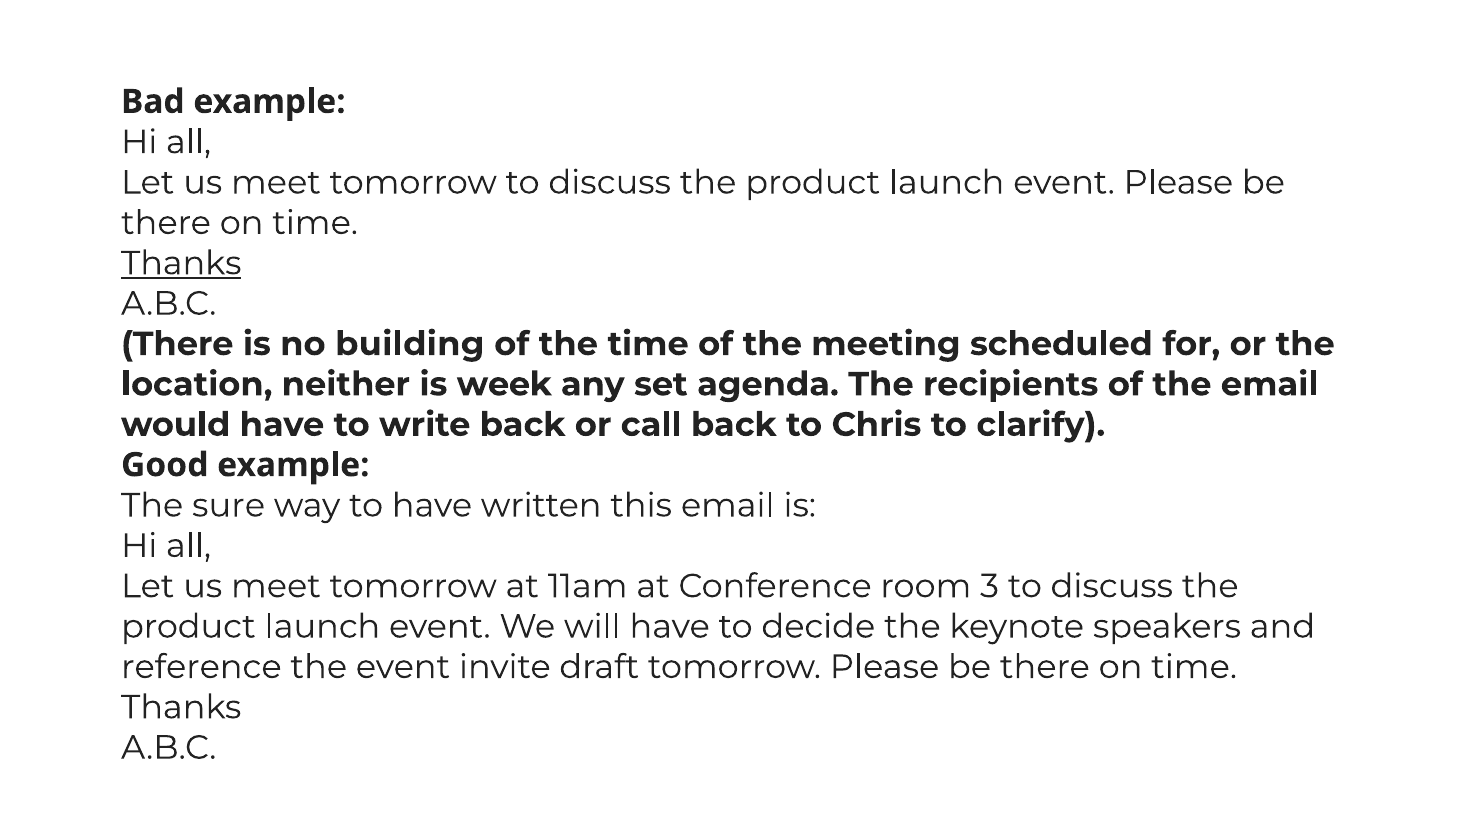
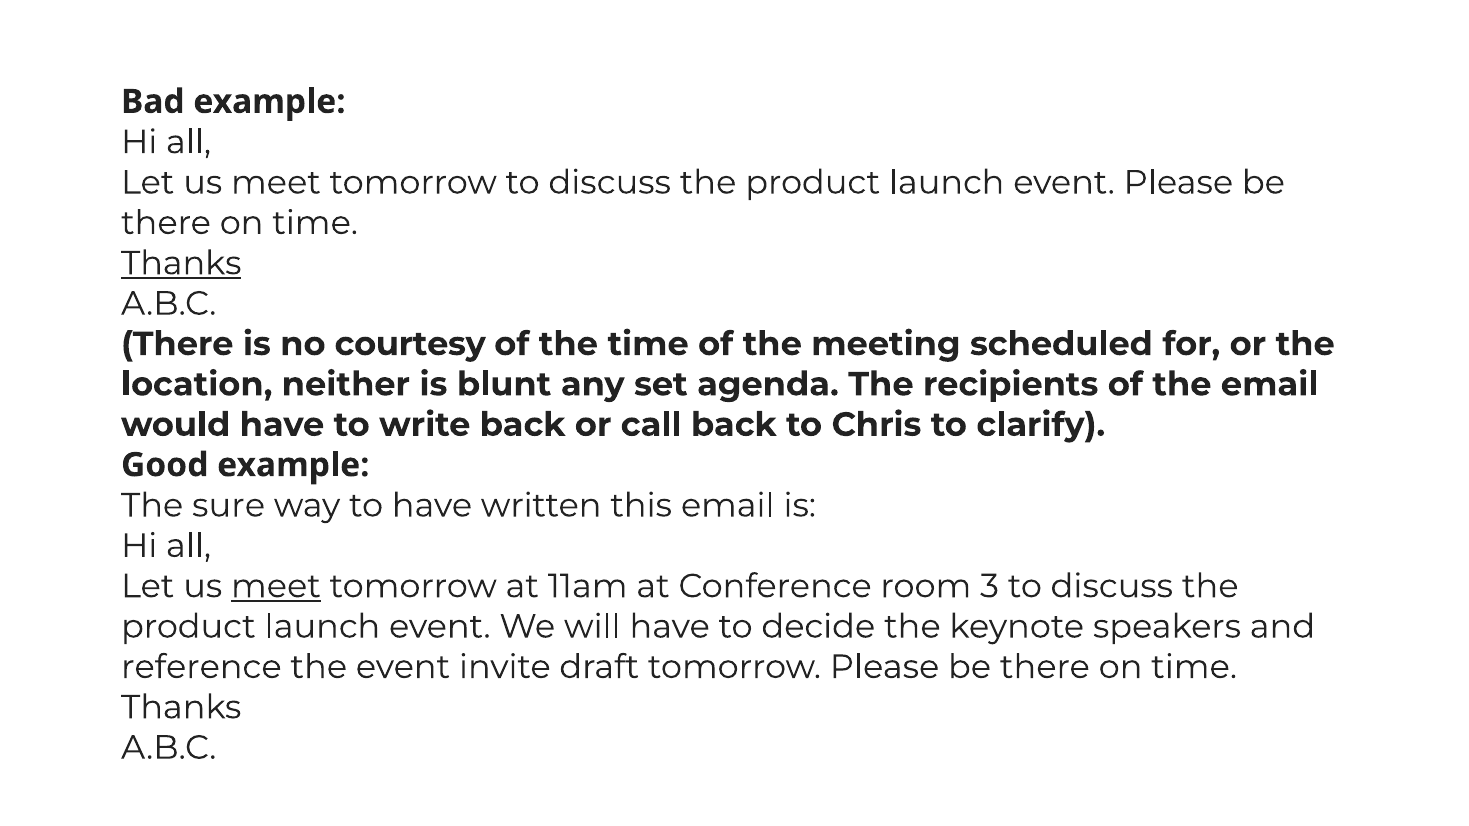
building: building -> courtesy (410, 344)
week: week -> blunt (504, 384)
meet underline: none -> present (276, 586)
